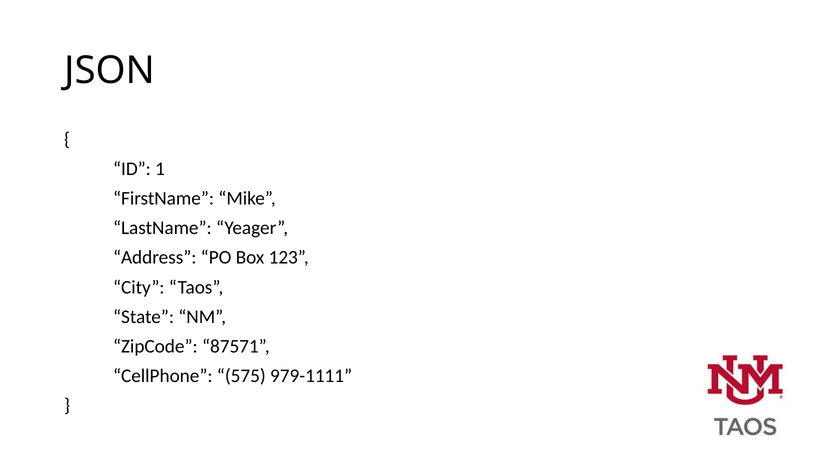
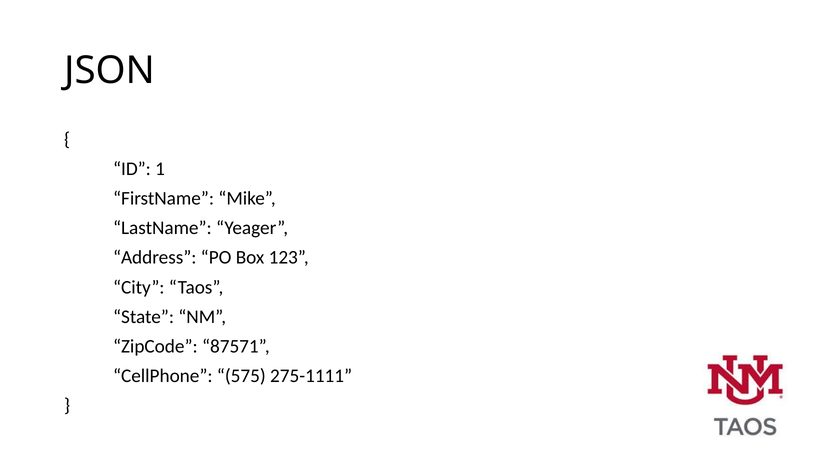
979-1111: 979-1111 -> 275-1111 (311, 376)
